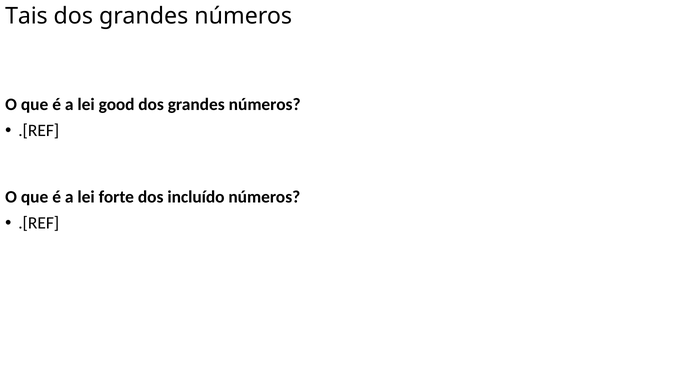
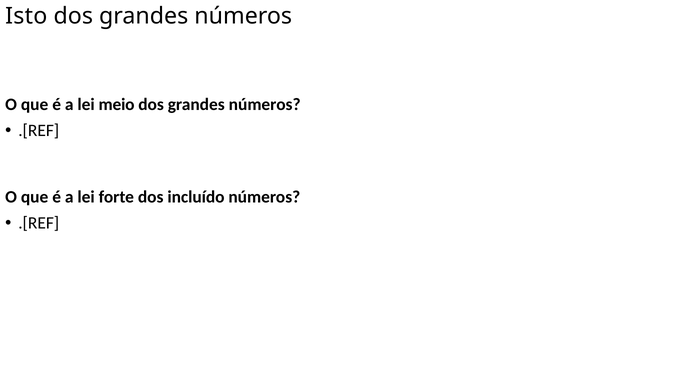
Tais: Tais -> Isto (26, 16)
good: good -> meio (117, 105)
